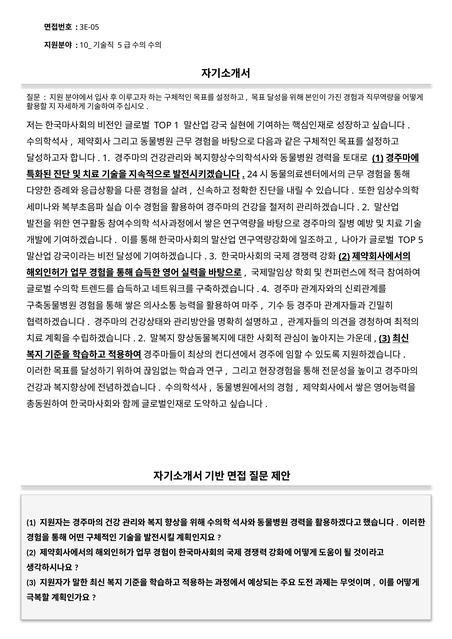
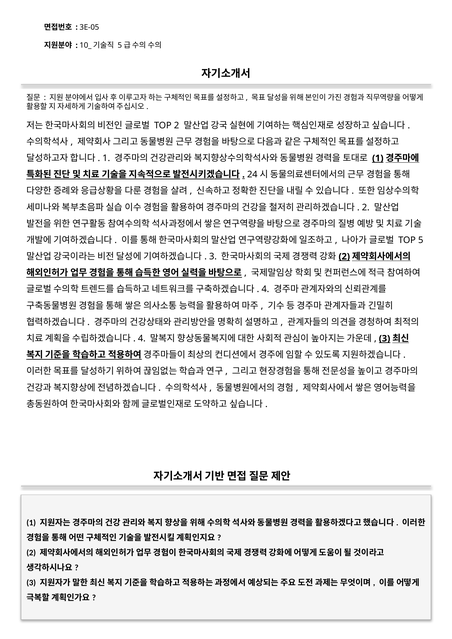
TOP 1: 1 -> 2 (177, 125)
2: 2 -> 4 (142, 339)
